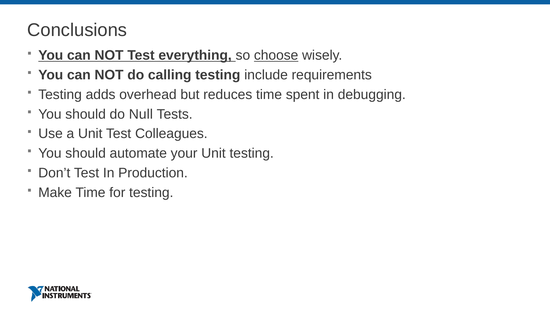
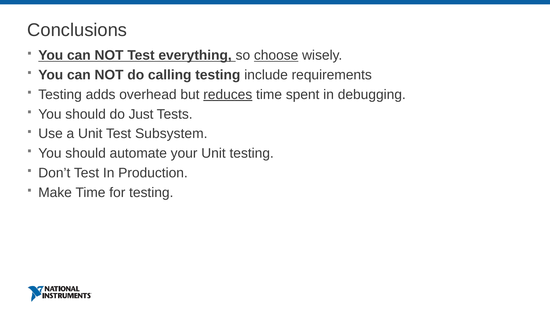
reduces underline: none -> present (228, 94)
Null: Null -> Just (141, 114)
Colleagues: Colleagues -> Subsystem (171, 133)
